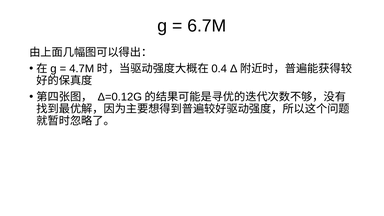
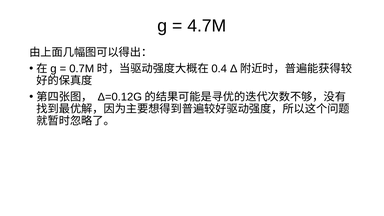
6.7M: 6.7M -> 4.7M (207, 26)
4.7M: 4.7M -> 0.7M (82, 69)
